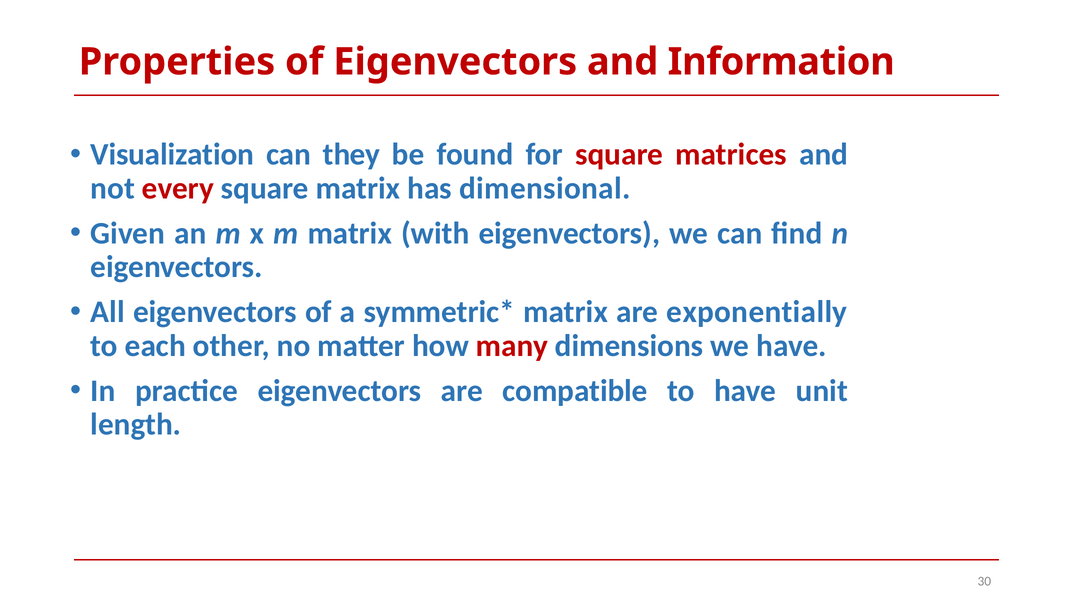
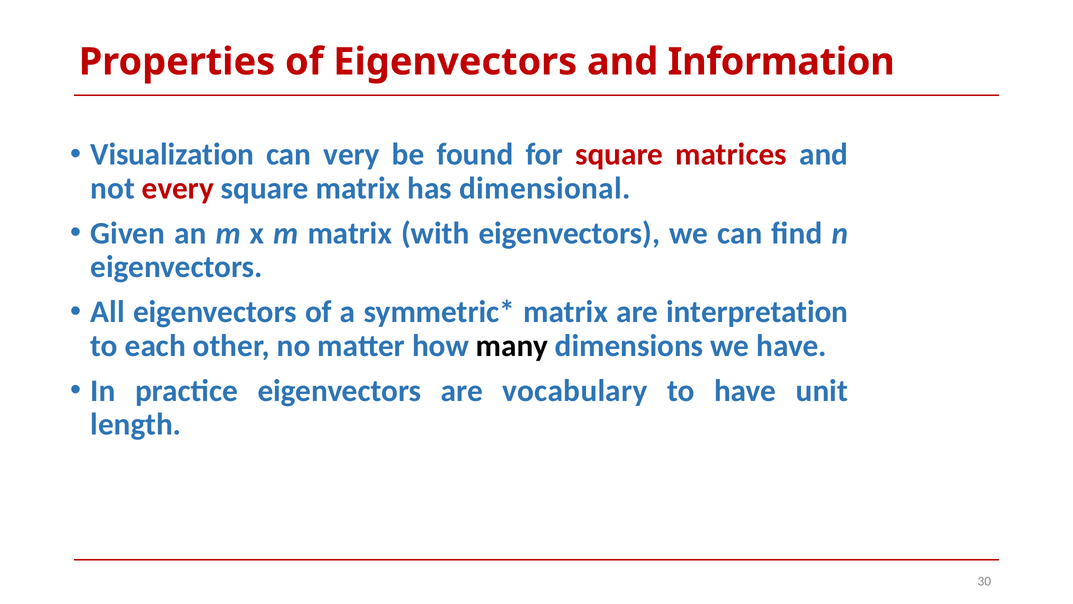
they: they -> very (351, 154)
exponentially: exponentially -> interpretation (757, 312)
many colour: red -> black (512, 346)
compatible: compatible -> vocabulary (575, 390)
